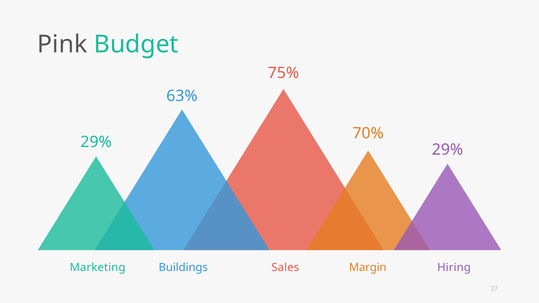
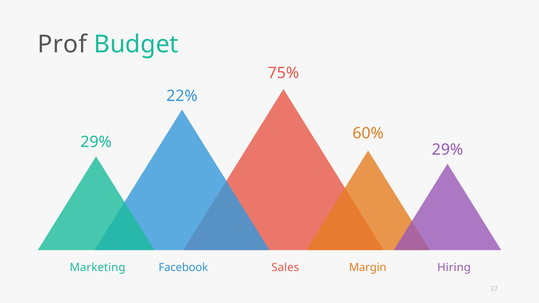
Pink: Pink -> Prof (62, 44)
63%: 63% -> 22% (182, 96)
70%: 70% -> 60% (368, 134)
Buildings: Buildings -> Facebook (183, 268)
